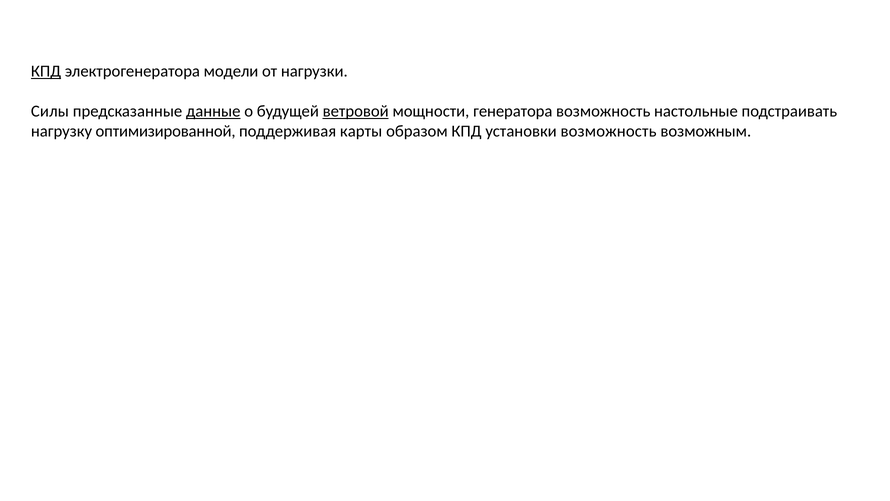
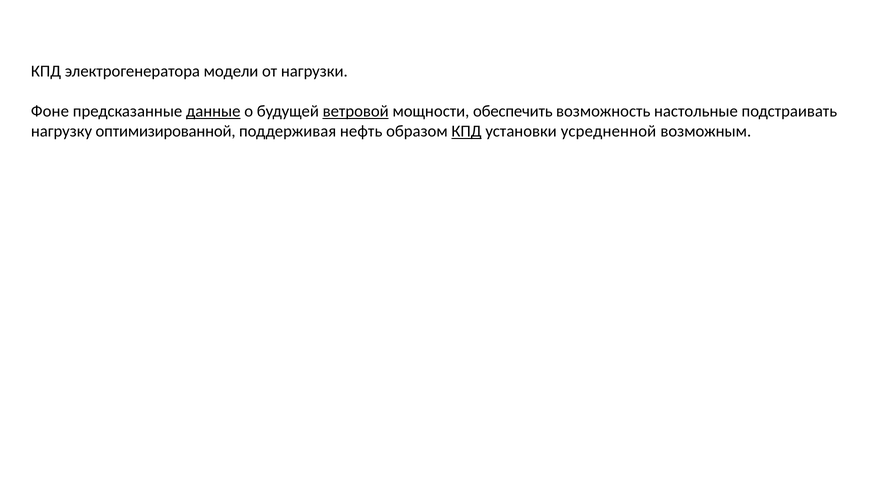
КПД underline: present -> none (46, 71)
Силы: Силы -> Фоне (50, 111)
генератора: генератора -> обеспечить (513, 111)
карты: карты -> нефть (361, 131)
КПД underline: none -> present (466, 131)
установки возможность: возможность -> усредненной (609, 131)
